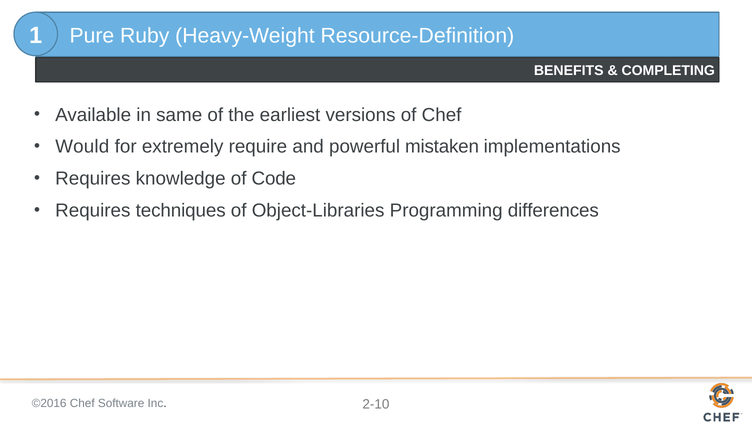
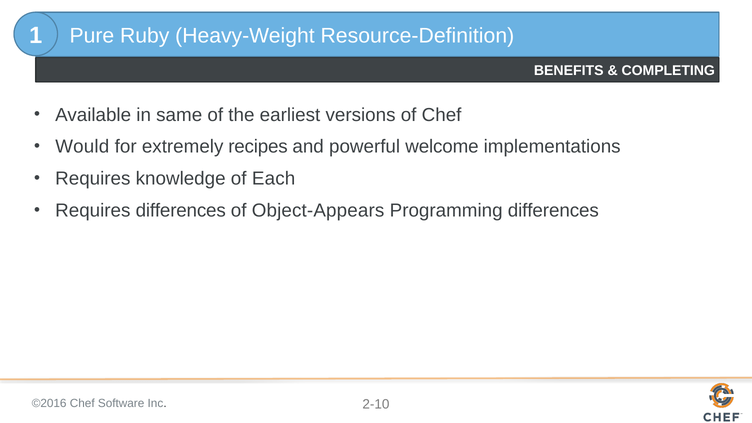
require: require -> recipes (258, 147)
mistaken: mistaken -> welcome (442, 147)
Code: Code -> Each (274, 179)
Requires techniques: techniques -> differences (181, 211)
Object-Libraries: Object-Libraries -> Object-Appears (318, 211)
